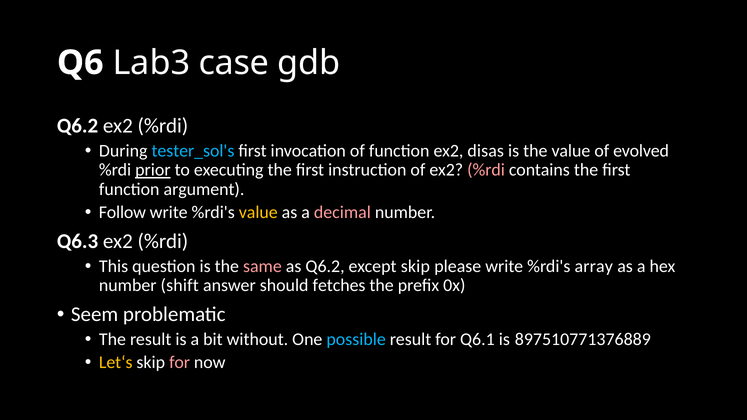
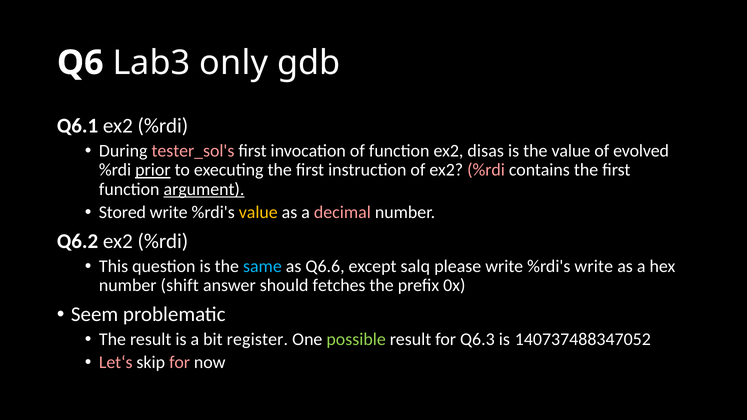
case: case -> only (234, 63)
Q6.2: Q6.2 -> Q6.1 (78, 126)
tester_sol's colour: light blue -> pink (193, 151)
argument underline: none -> present (204, 189)
Follow: Follow -> Stored (122, 213)
Q6.3: Q6.3 -> Q6.2 (78, 241)
same colour: pink -> light blue (262, 266)
as Q6.2: Q6.2 -> Q6.6 (325, 266)
except skip: skip -> salq (415, 266)
%rdi's array: array -> write (594, 266)
without: without -> register (257, 339)
possible colour: light blue -> light green (356, 339)
Q6.1: Q6.1 -> Q6.3 (477, 339)
897510771376889: 897510771376889 -> 140737488347052 (583, 339)
Let‘s colour: yellow -> pink (116, 363)
